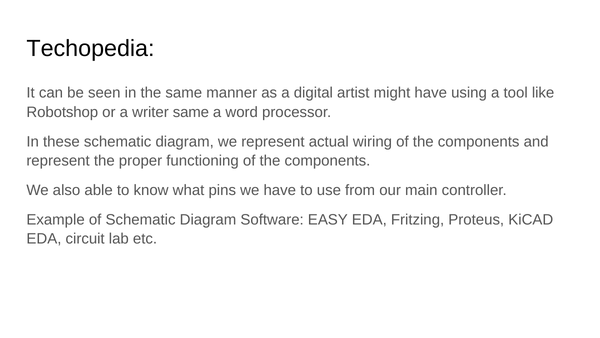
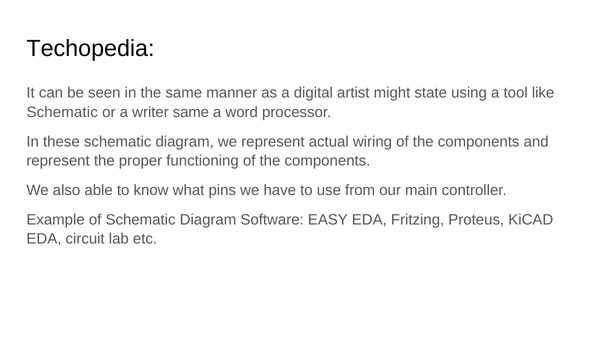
might have: have -> state (431, 93)
Robotshop: Robotshop -> Schematic (62, 112)
